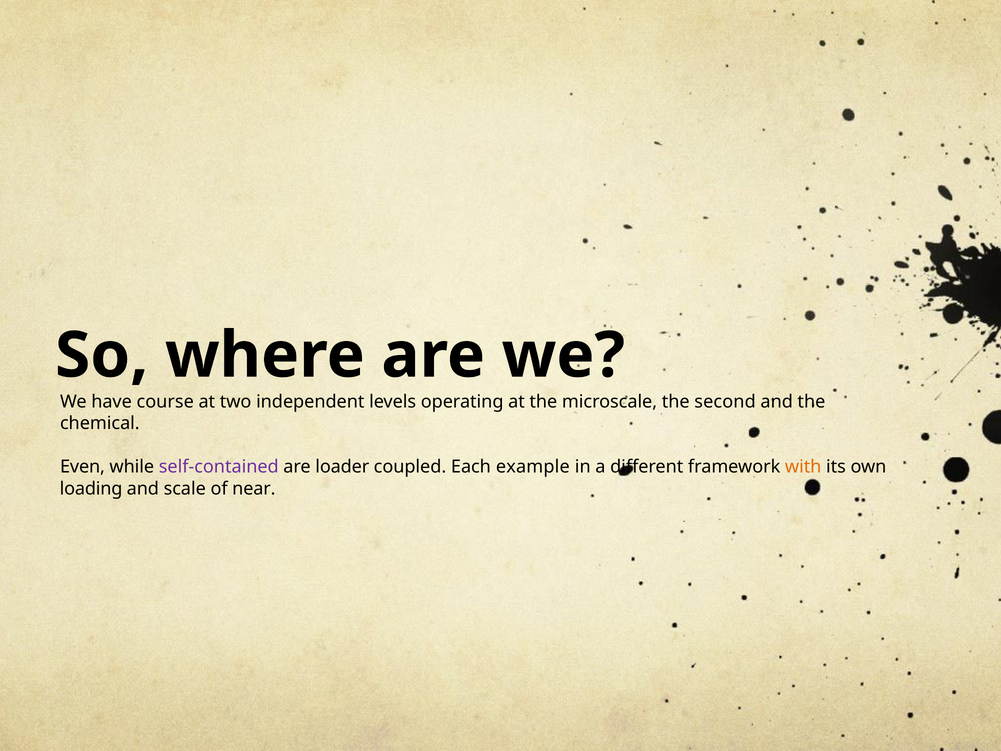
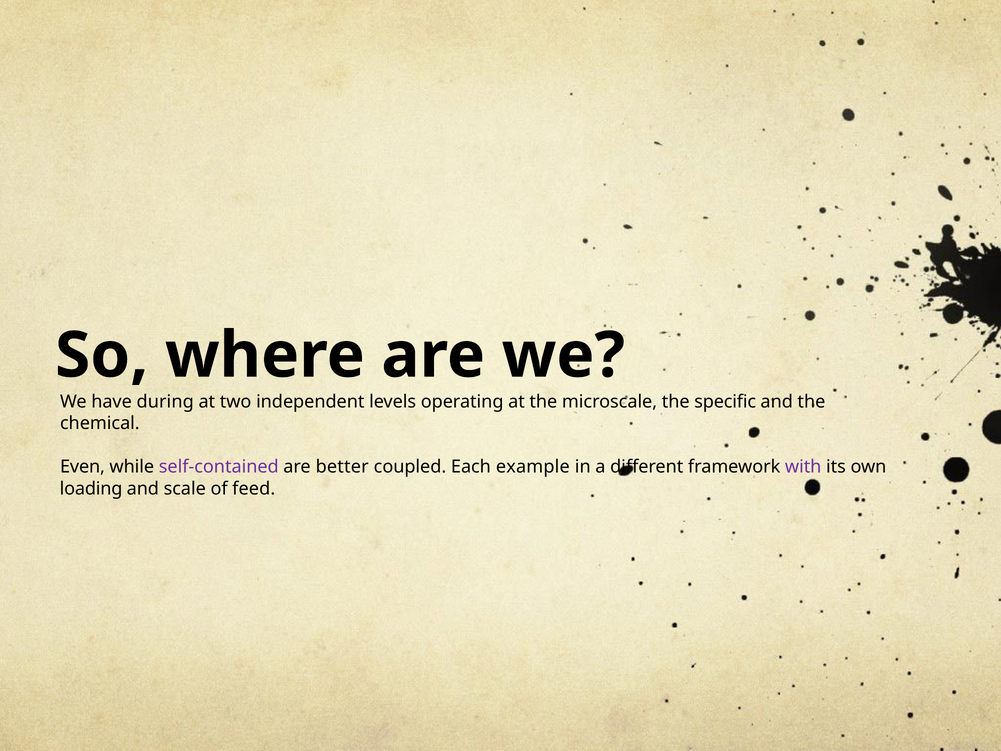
course: course -> during (165, 402)
second: second -> specific (725, 402)
loader: loader -> better (342, 467)
with colour: orange -> purple (803, 467)
near: near -> feed (254, 488)
